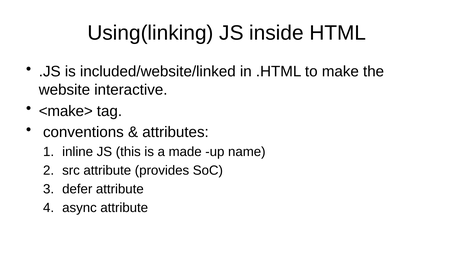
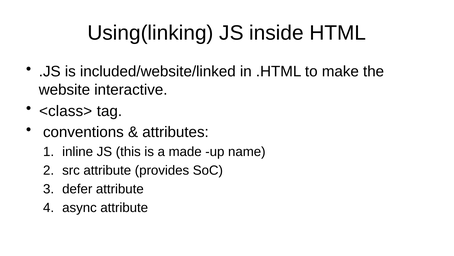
<make>: <make> -> <class> (66, 111)
